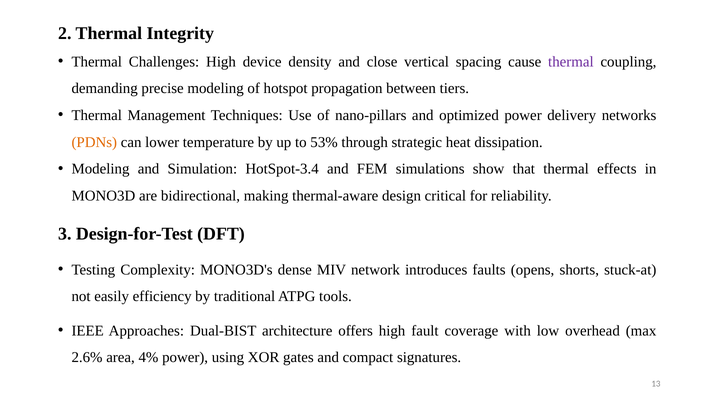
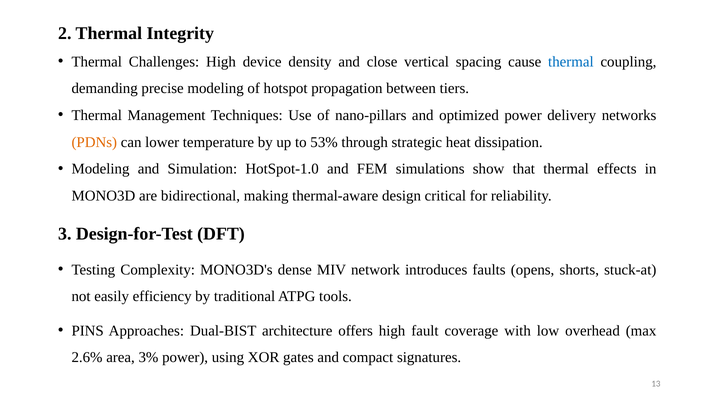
thermal colour: purple -> blue (571, 62)
HotSpot-3.4: HotSpot-3.4 -> HotSpot-1.0 (282, 169)
IEEE: IEEE -> PINS (88, 331)
4%: 4% -> 3% (148, 358)
